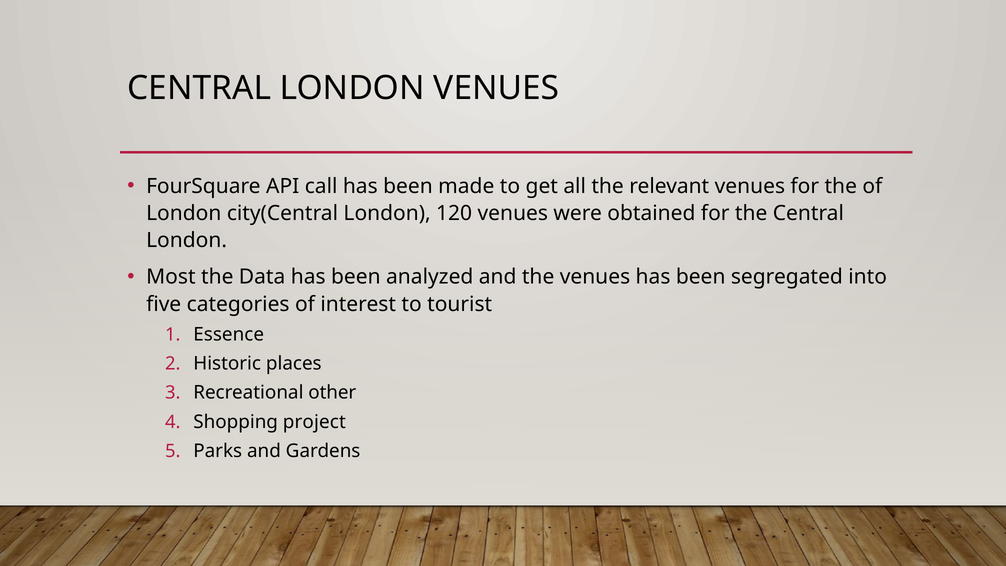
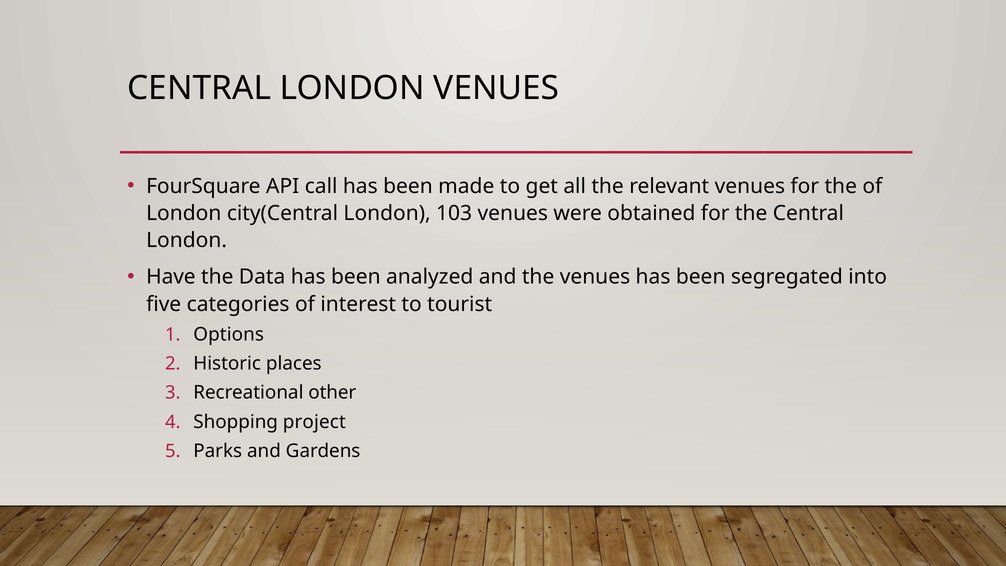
120: 120 -> 103 (454, 213)
Most: Most -> Have (171, 277)
Essence: Essence -> Options (229, 334)
